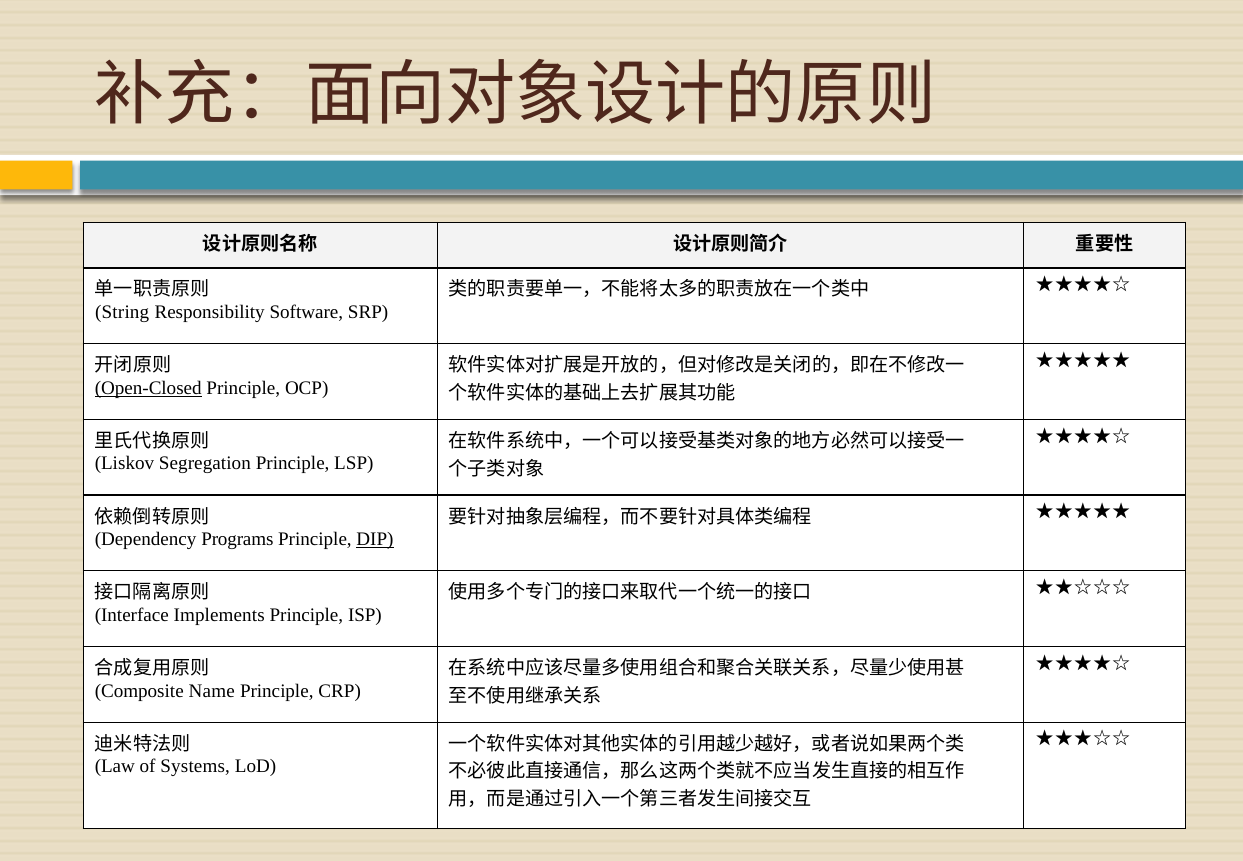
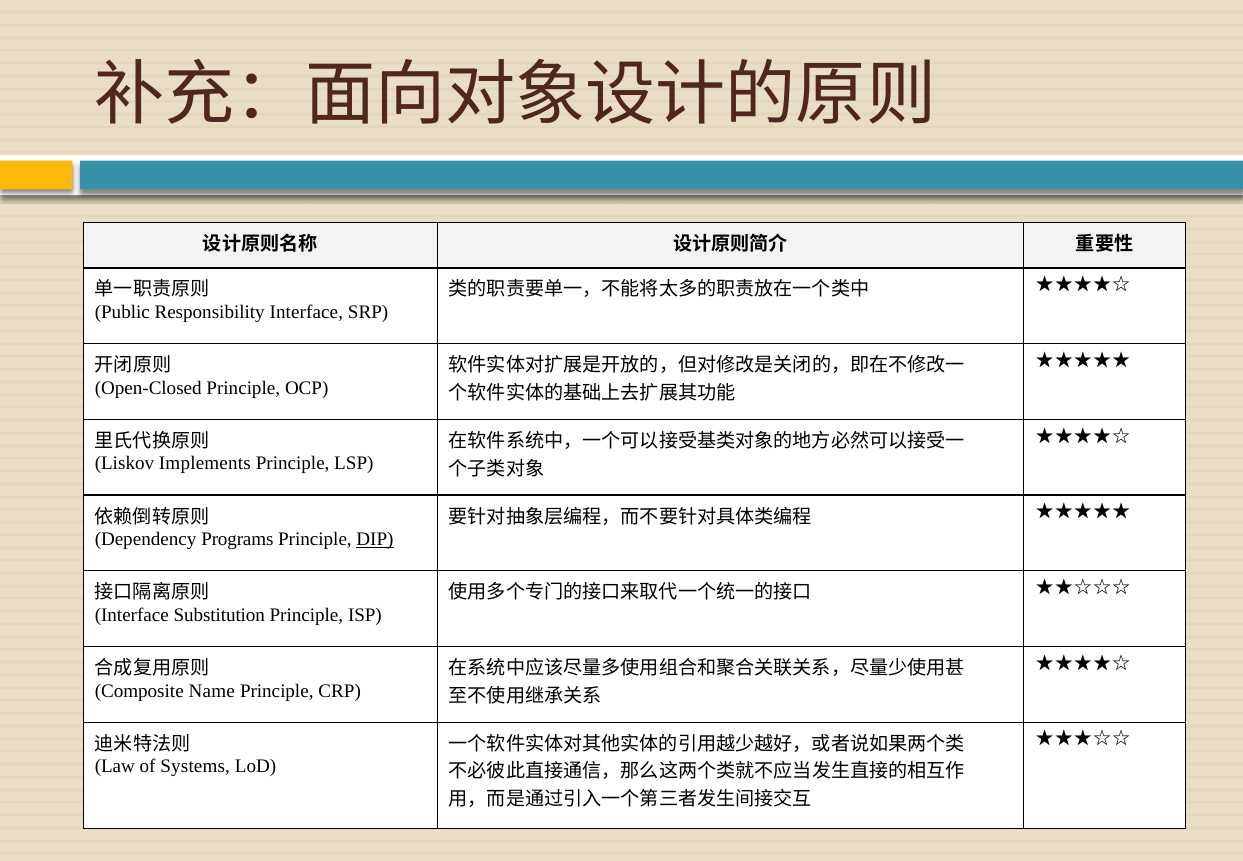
String: String -> Public (122, 312)
Responsibility Software: Software -> Interface (306, 312)
Open-Closed underline: present -> none (148, 388)
Segregation: Segregation -> Implements (205, 463)
Implements: Implements -> Substitution (219, 615)
